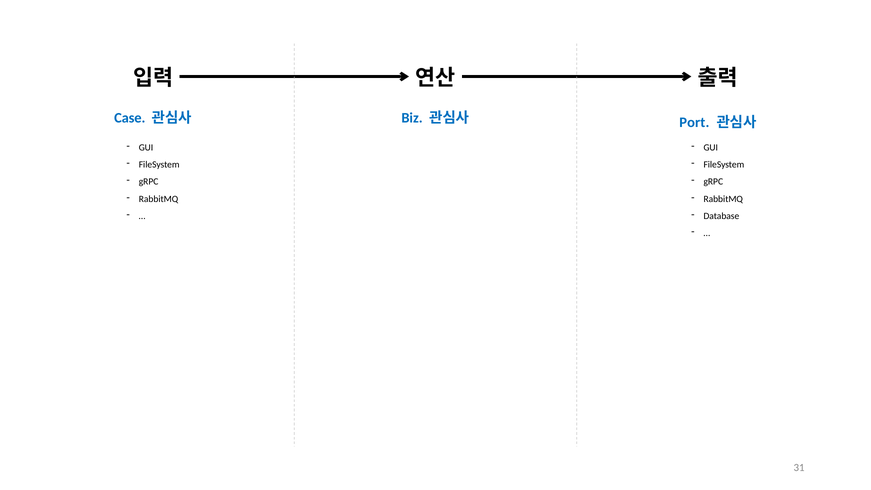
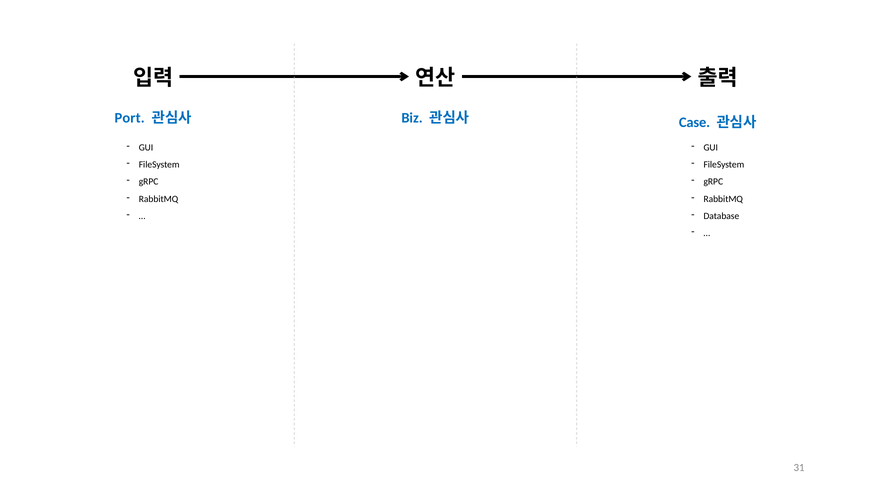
Case: Case -> Port (130, 118)
Port: Port -> Case (694, 123)
